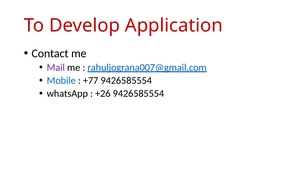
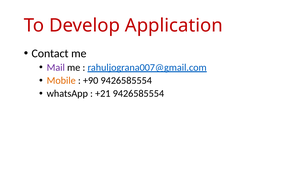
Mobile colour: blue -> orange (61, 81)
+77: +77 -> +90 (91, 81)
+26: +26 -> +21 (103, 94)
